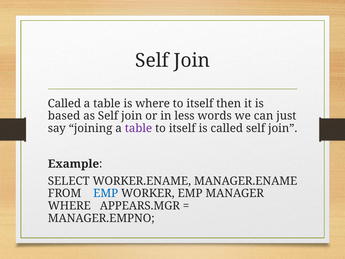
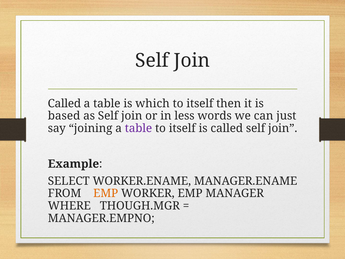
is where: where -> which (152, 103)
EMP colour: blue -> orange (106, 193)
APPEARS.MGR: APPEARS.MGR -> THOUGH.MGR (140, 206)
